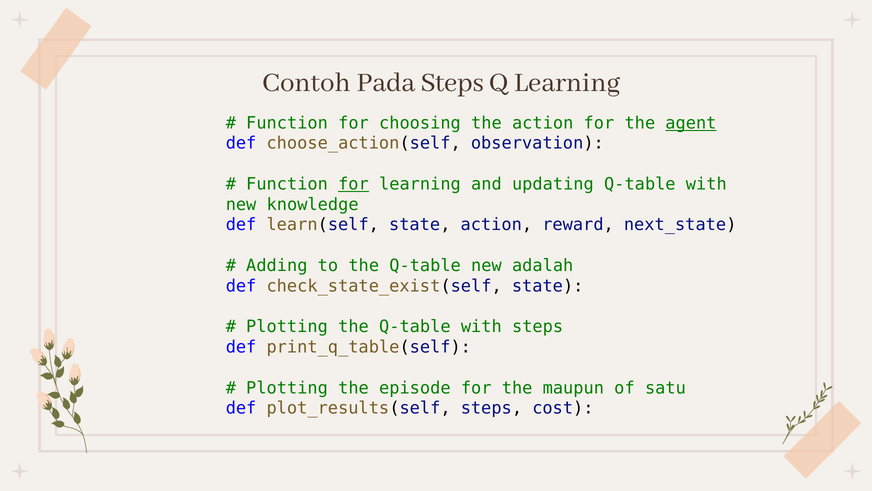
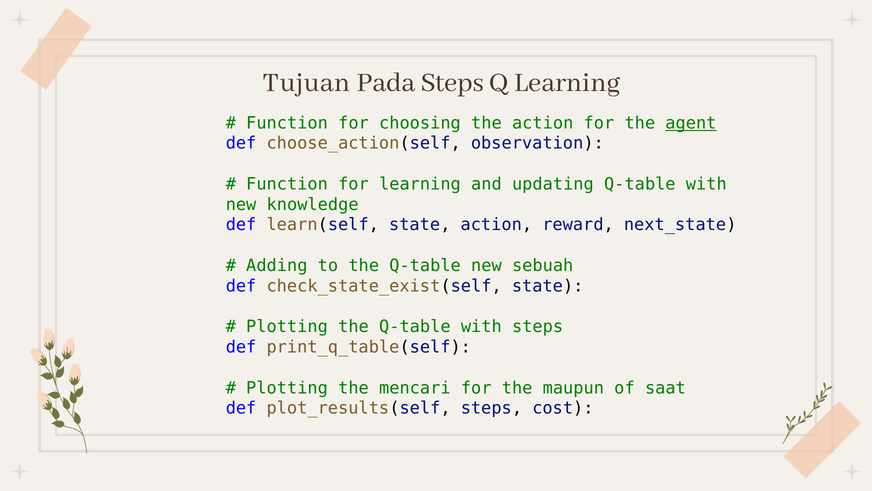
Contoh: Contoh -> Tujuan (307, 81)
for underline: present -> none (353, 184)
adalah: adalah -> sebuah (543, 265)
episode: episode -> mencari (415, 388)
satu: satu -> saat (665, 388)
